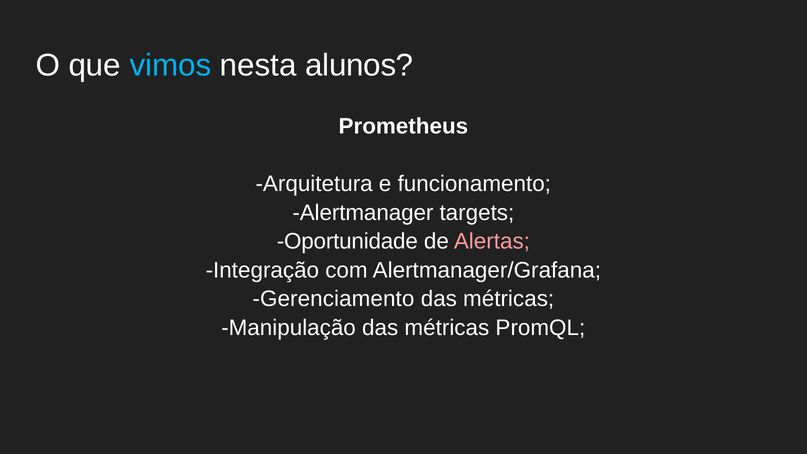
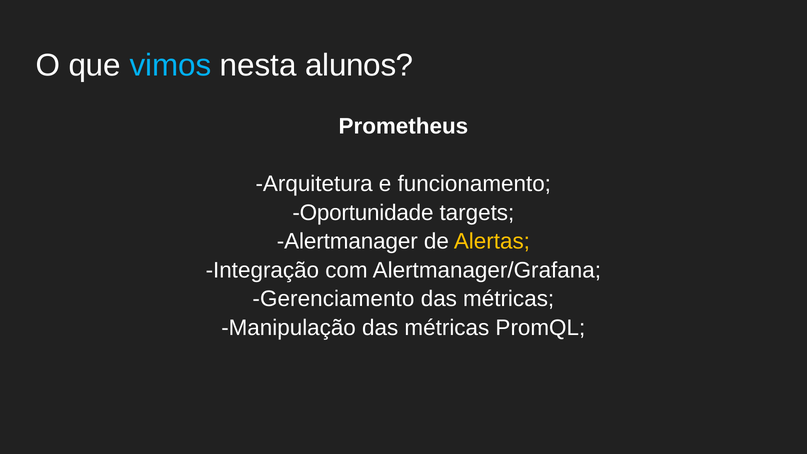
Alertmanager: Alertmanager -> Oportunidade (363, 213)
Oportunidade: Oportunidade -> Alertmanager (347, 241)
Alertas colour: pink -> yellow (492, 241)
